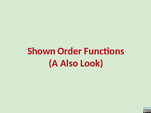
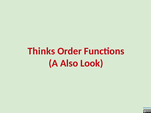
Shown: Shown -> Thinks (41, 51)
